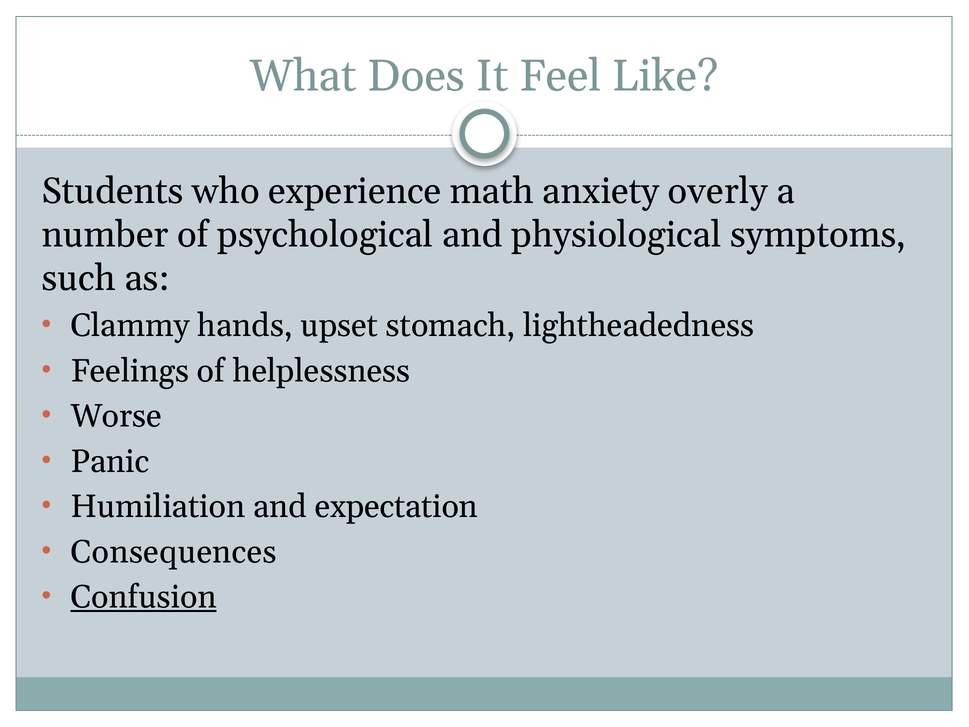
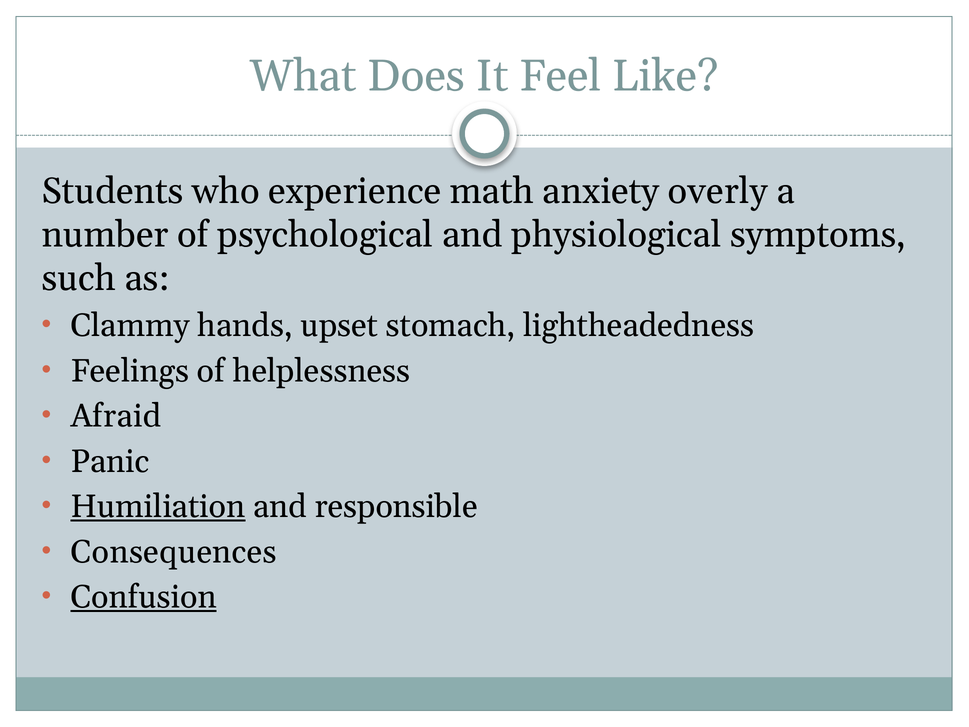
Worse: Worse -> Afraid (116, 416)
Humiliation underline: none -> present (158, 506)
expectation: expectation -> responsible (396, 506)
